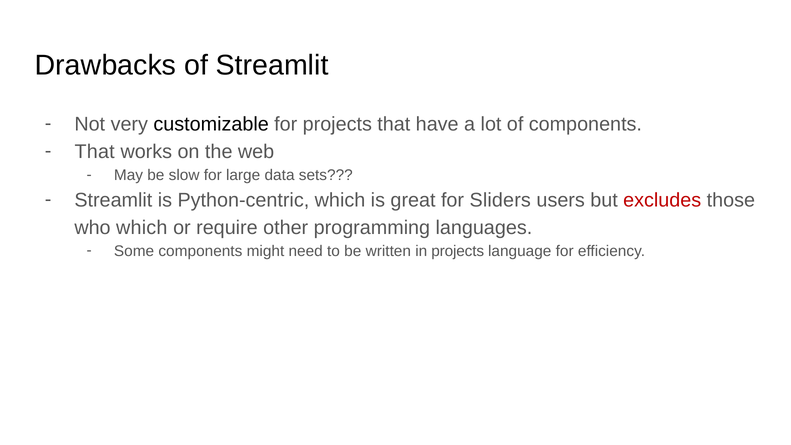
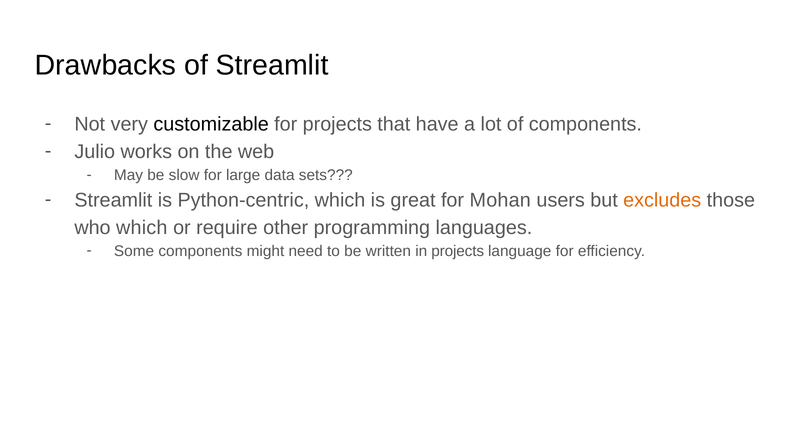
That: That -> Julio (95, 152)
Sliders: Sliders -> Mohan (500, 200)
excludes colour: red -> orange (662, 200)
